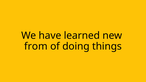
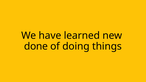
from: from -> done (36, 46)
